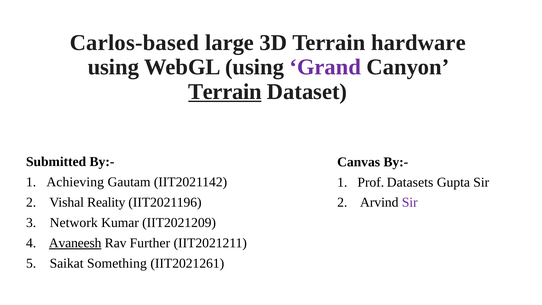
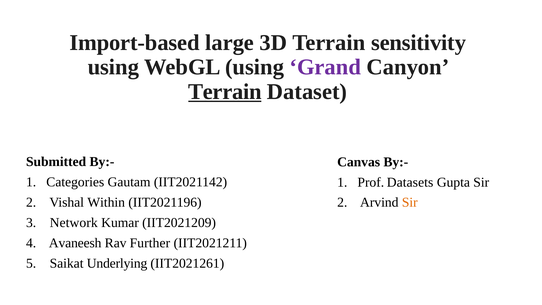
Carlos-based: Carlos-based -> Import-based (135, 43)
hardware: hardware -> sensitivity (419, 43)
Achieving: Achieving -> Categories (75, 182)
Reality: Reality -> Within (106, 202)
Sir colour: purple -> orange (410, 202)
Avaneesh underline: present -> none (75, 243)
Something: Something -> Underlying (117, 263)
